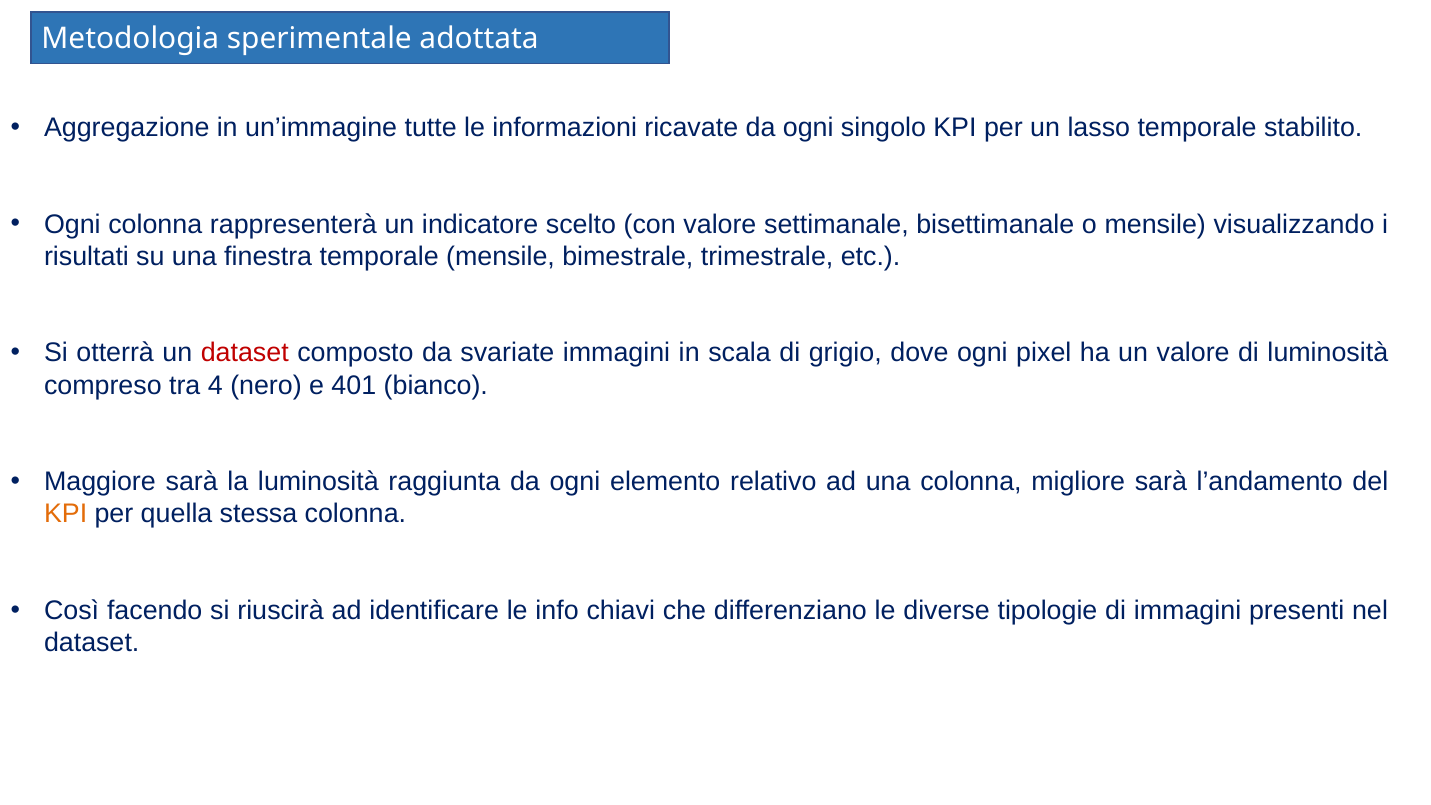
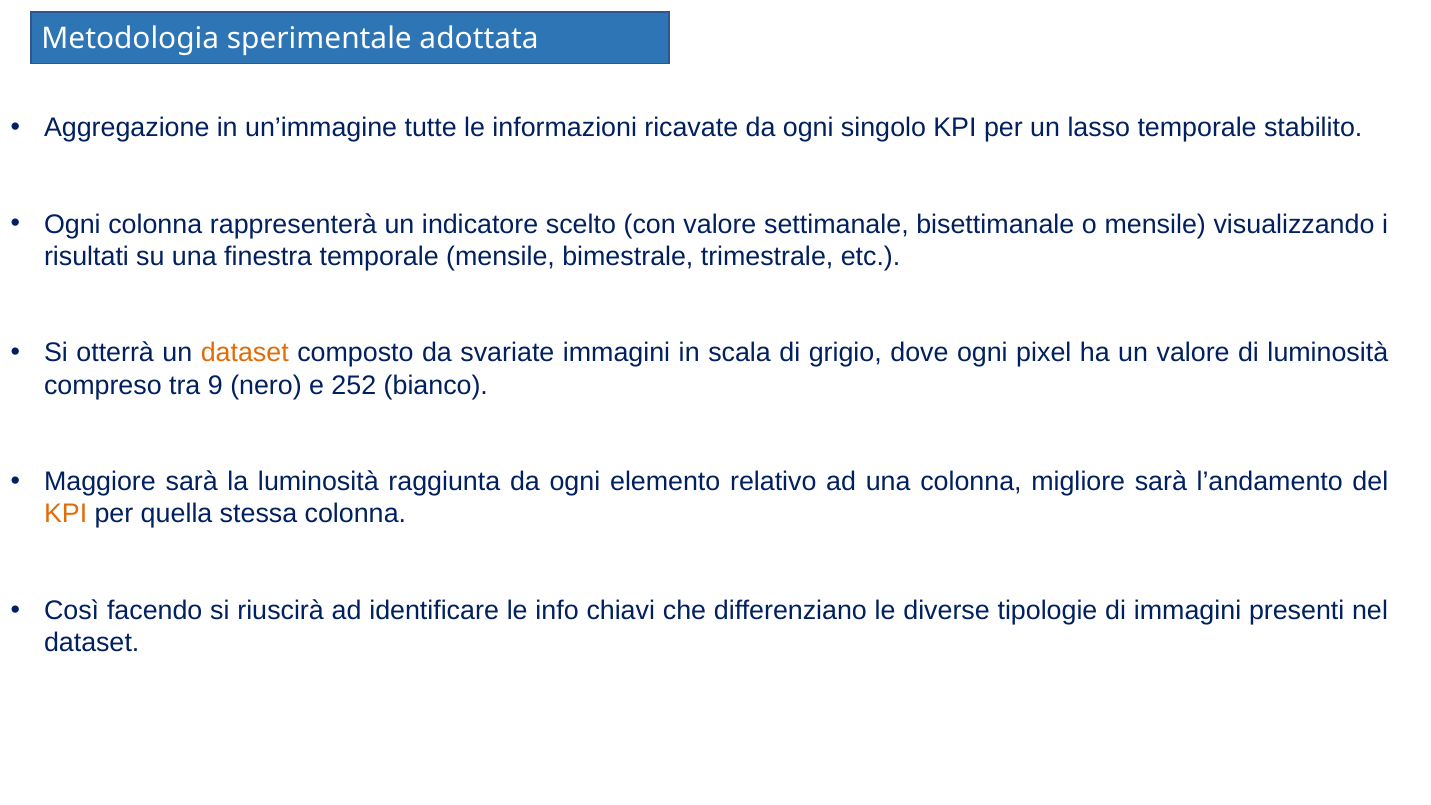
dataset colour: red -> orange (245, 353)
4: 4 -> 9 (215, 385)
401: 401 -> 252 (354, 385)
